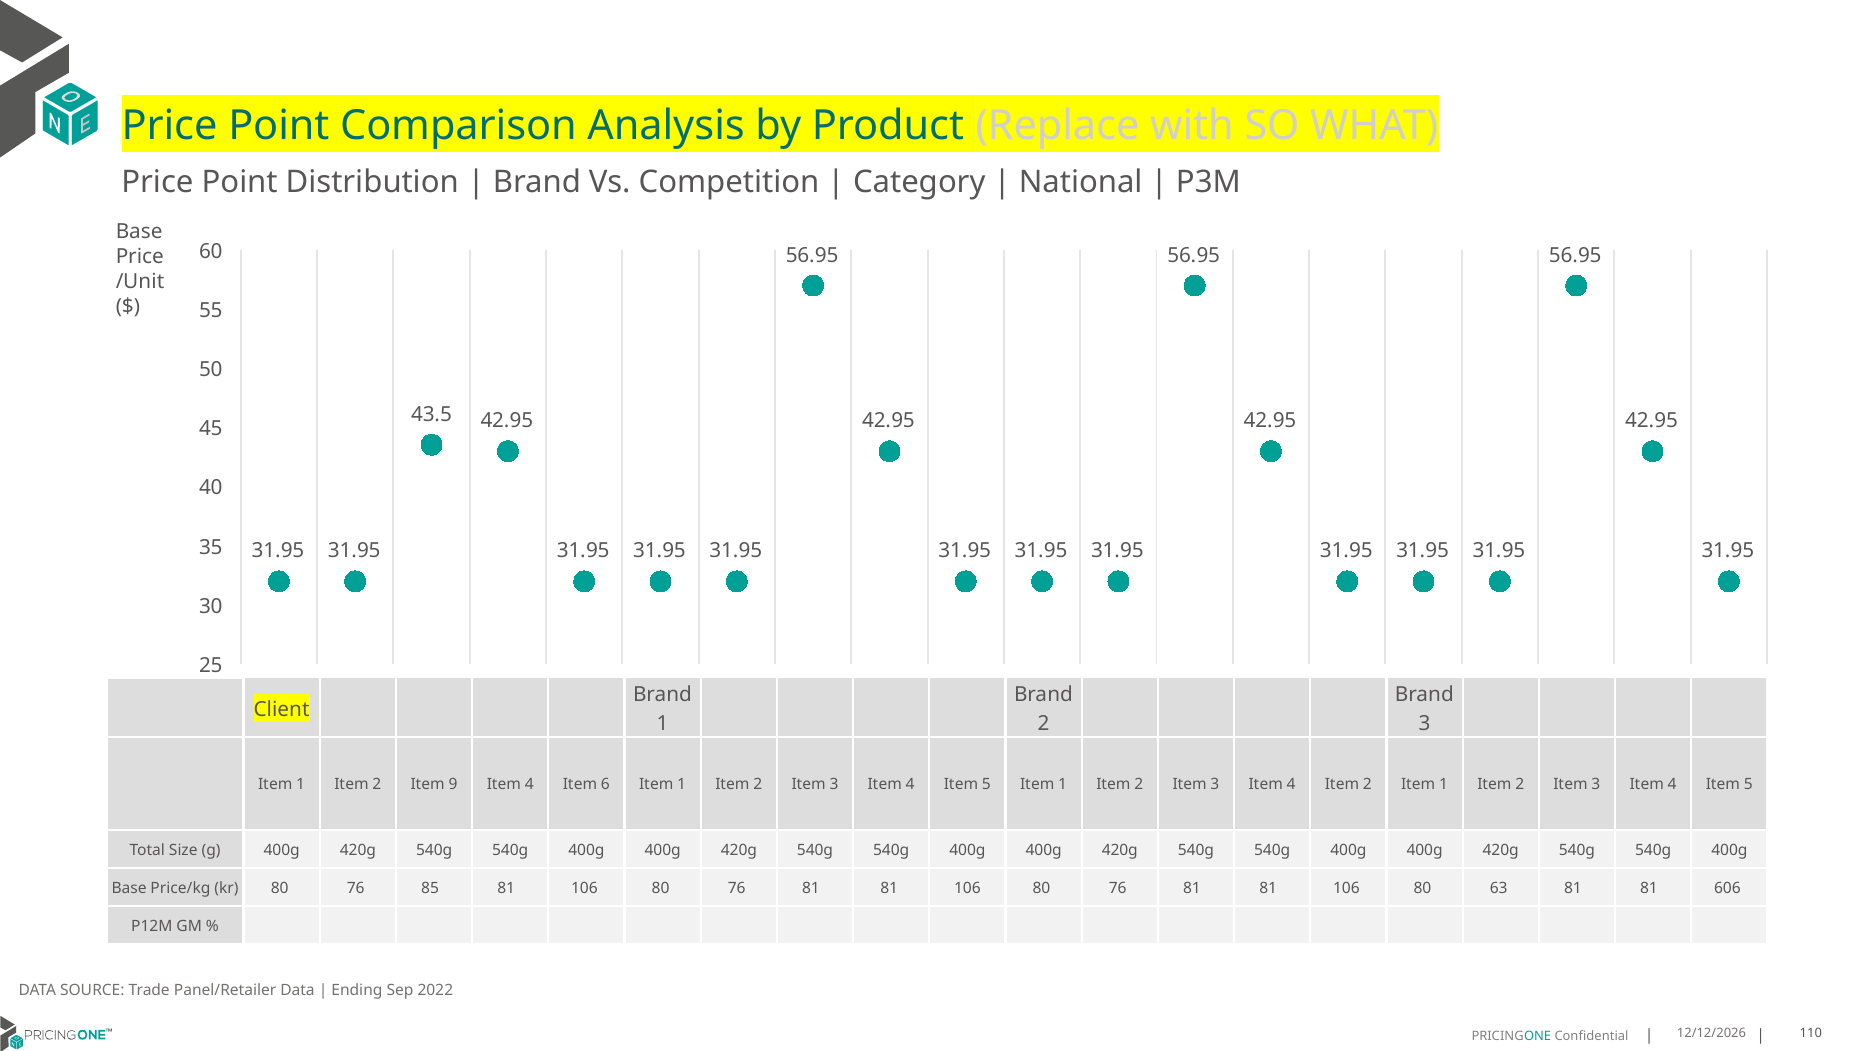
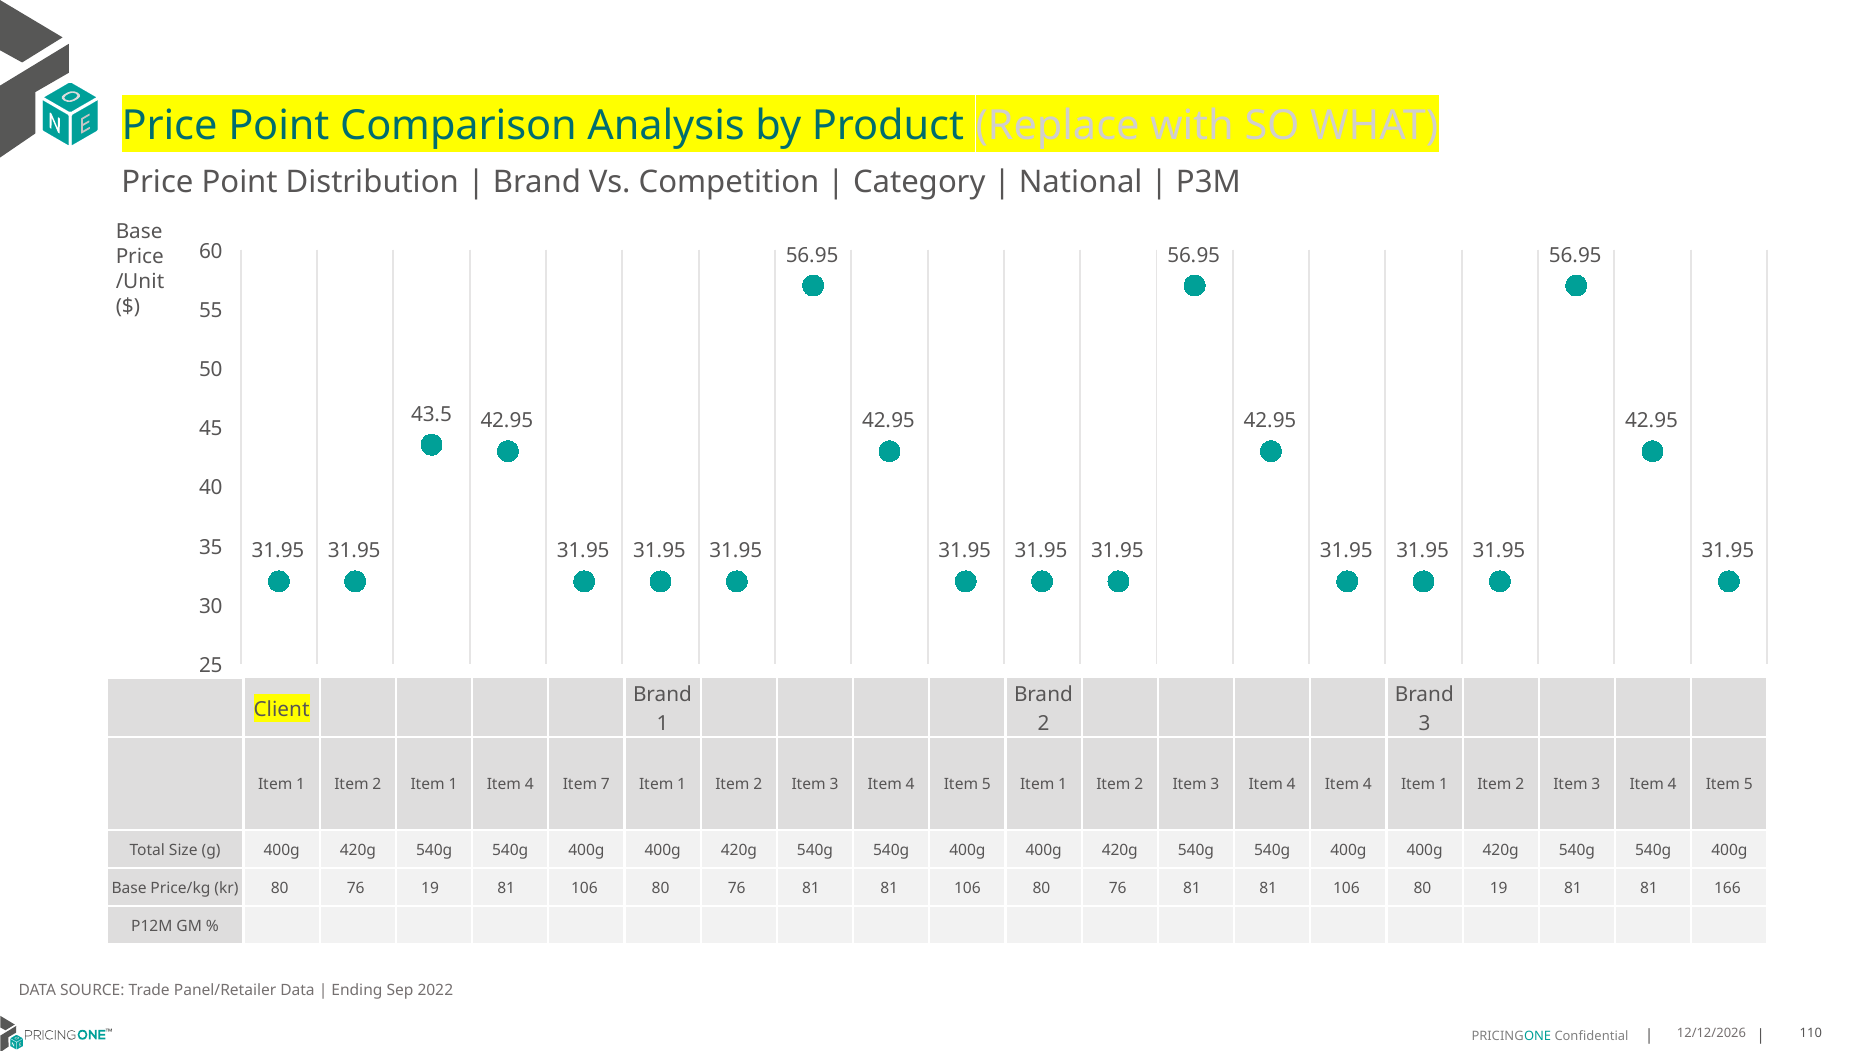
2 Item 9: 9 -> 1 (453, 784)
6: 6 -> 7 (605, 784)
4 Item 2: 2 -> 4 (1367, 784)
76 85: 85 -> 19 (430, 888)
80 63: 63 -> 19 (1499, 888)
606: 606 -> 166 (1727, 888)
